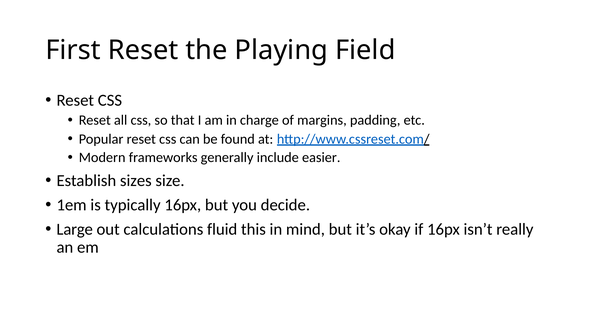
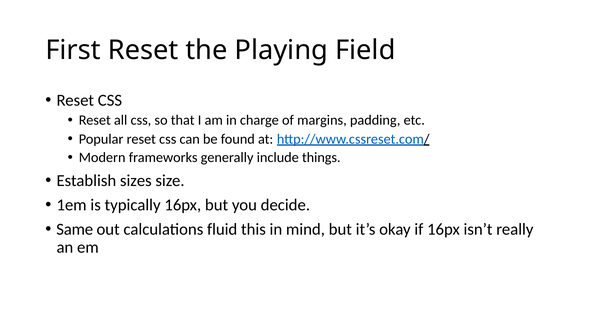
easier: easier -> things (321, 157)
Large: Large -> Same (75, 229)
